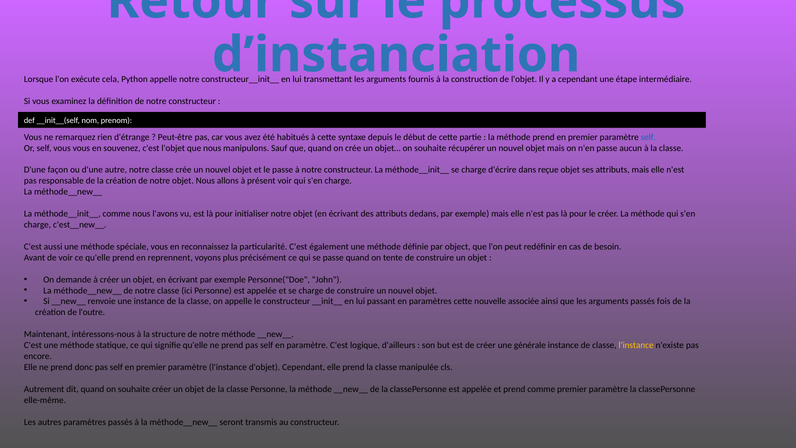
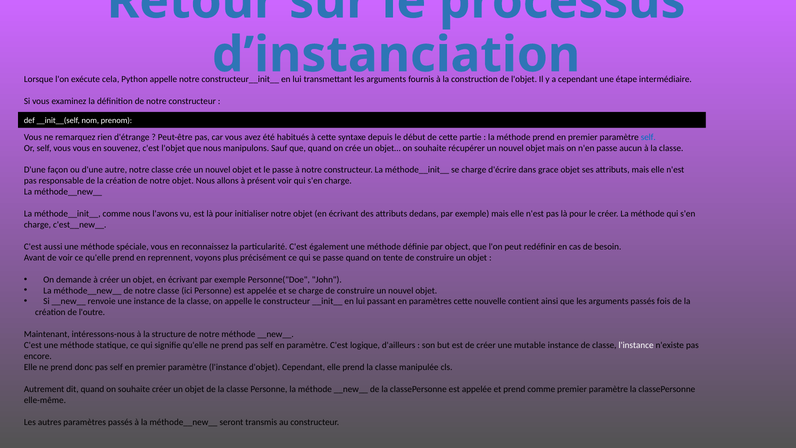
reçue: reçue -> grace (548, 170)
associée: associée -> contient (524, 301)
générale: générale -> mutable (530, 345)
l'instance colour: yellow -> white (636, 345)
